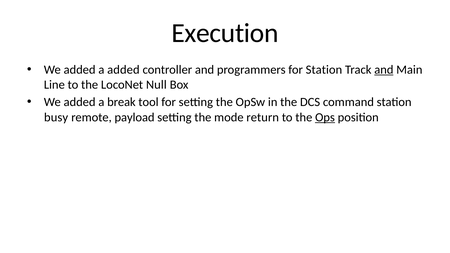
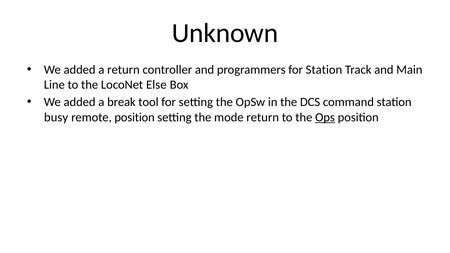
Execution: Execution -> Unknown (225, 33)
a added: added -> return (123, 70)
and underline: present -> none (384, 70)
Null: Null -> Else (156, 85)
remote payload: payload -> position (135, 117)
